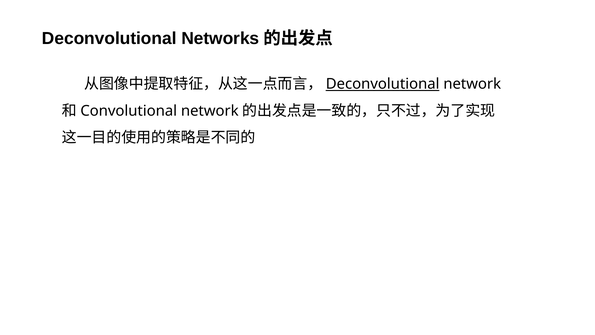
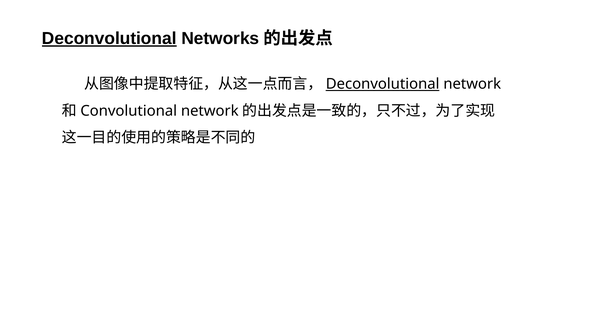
Deconvolutional underline: none -> present (109, 38)
